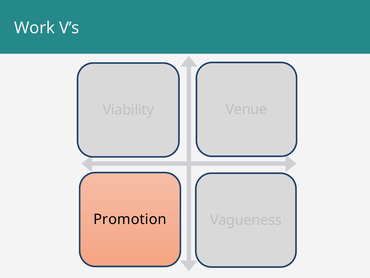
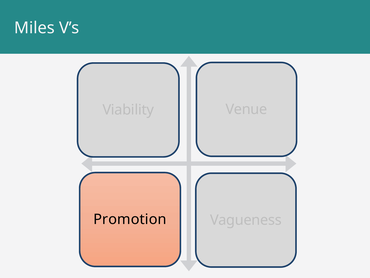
Work: Work -> Miles (35, 28)
